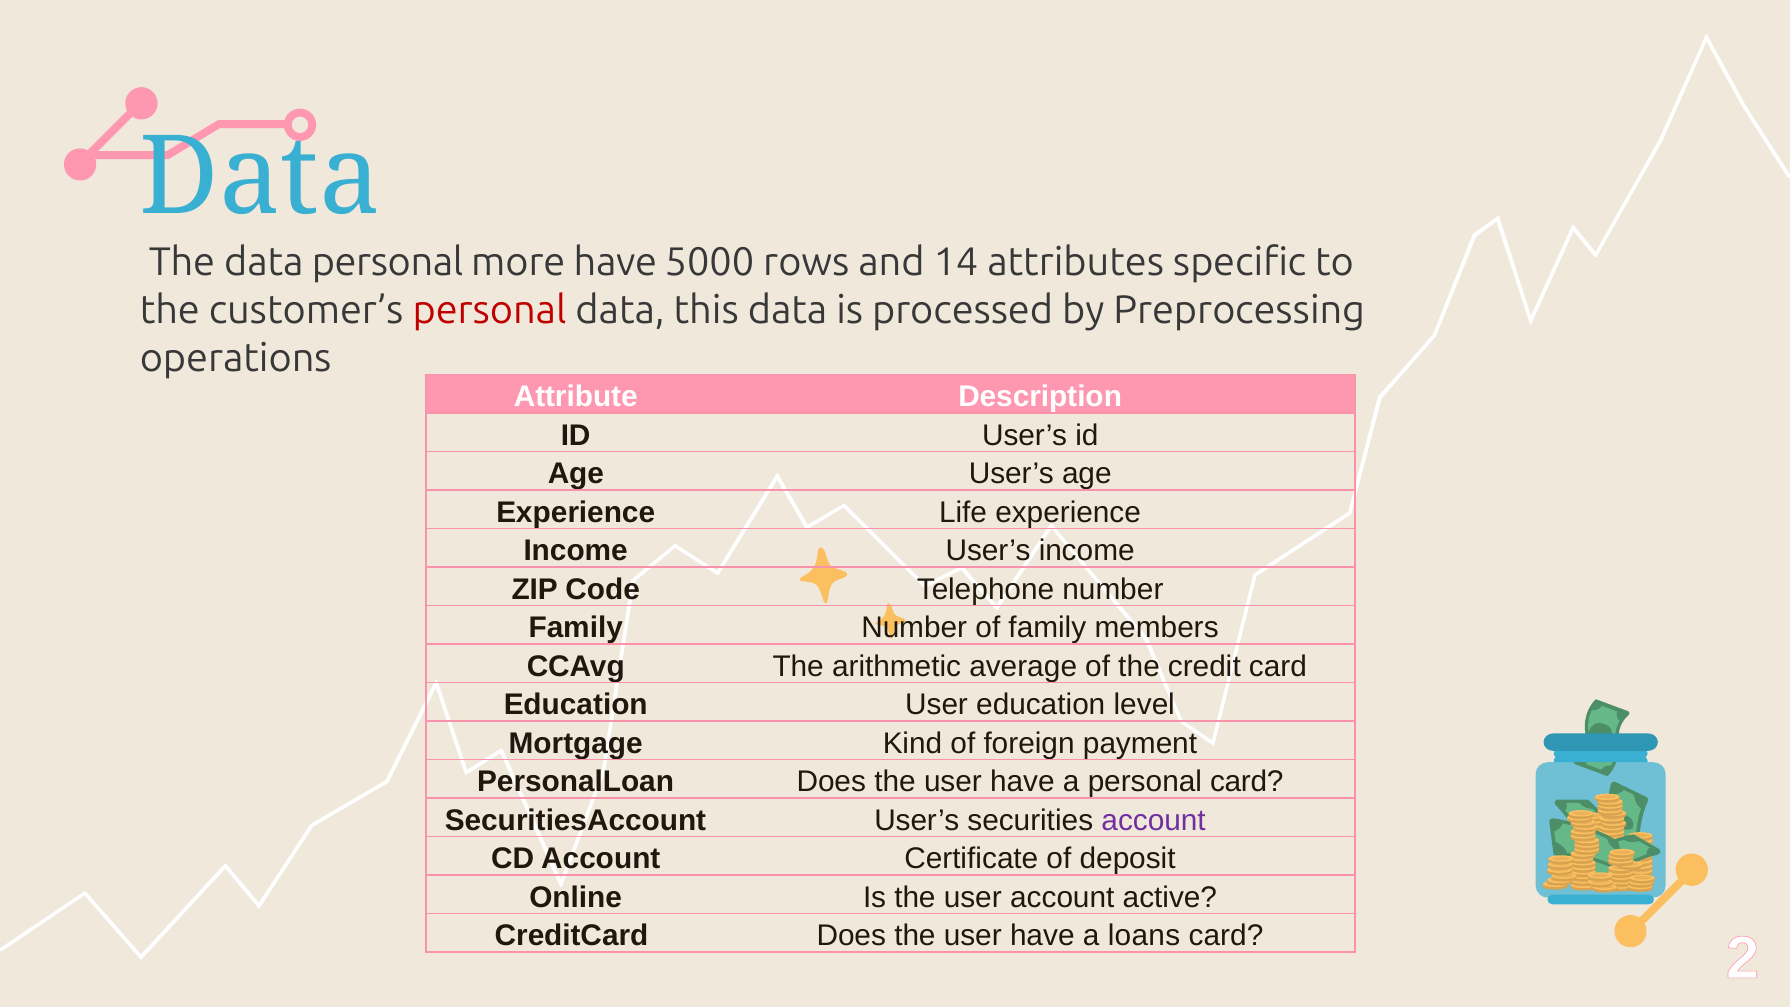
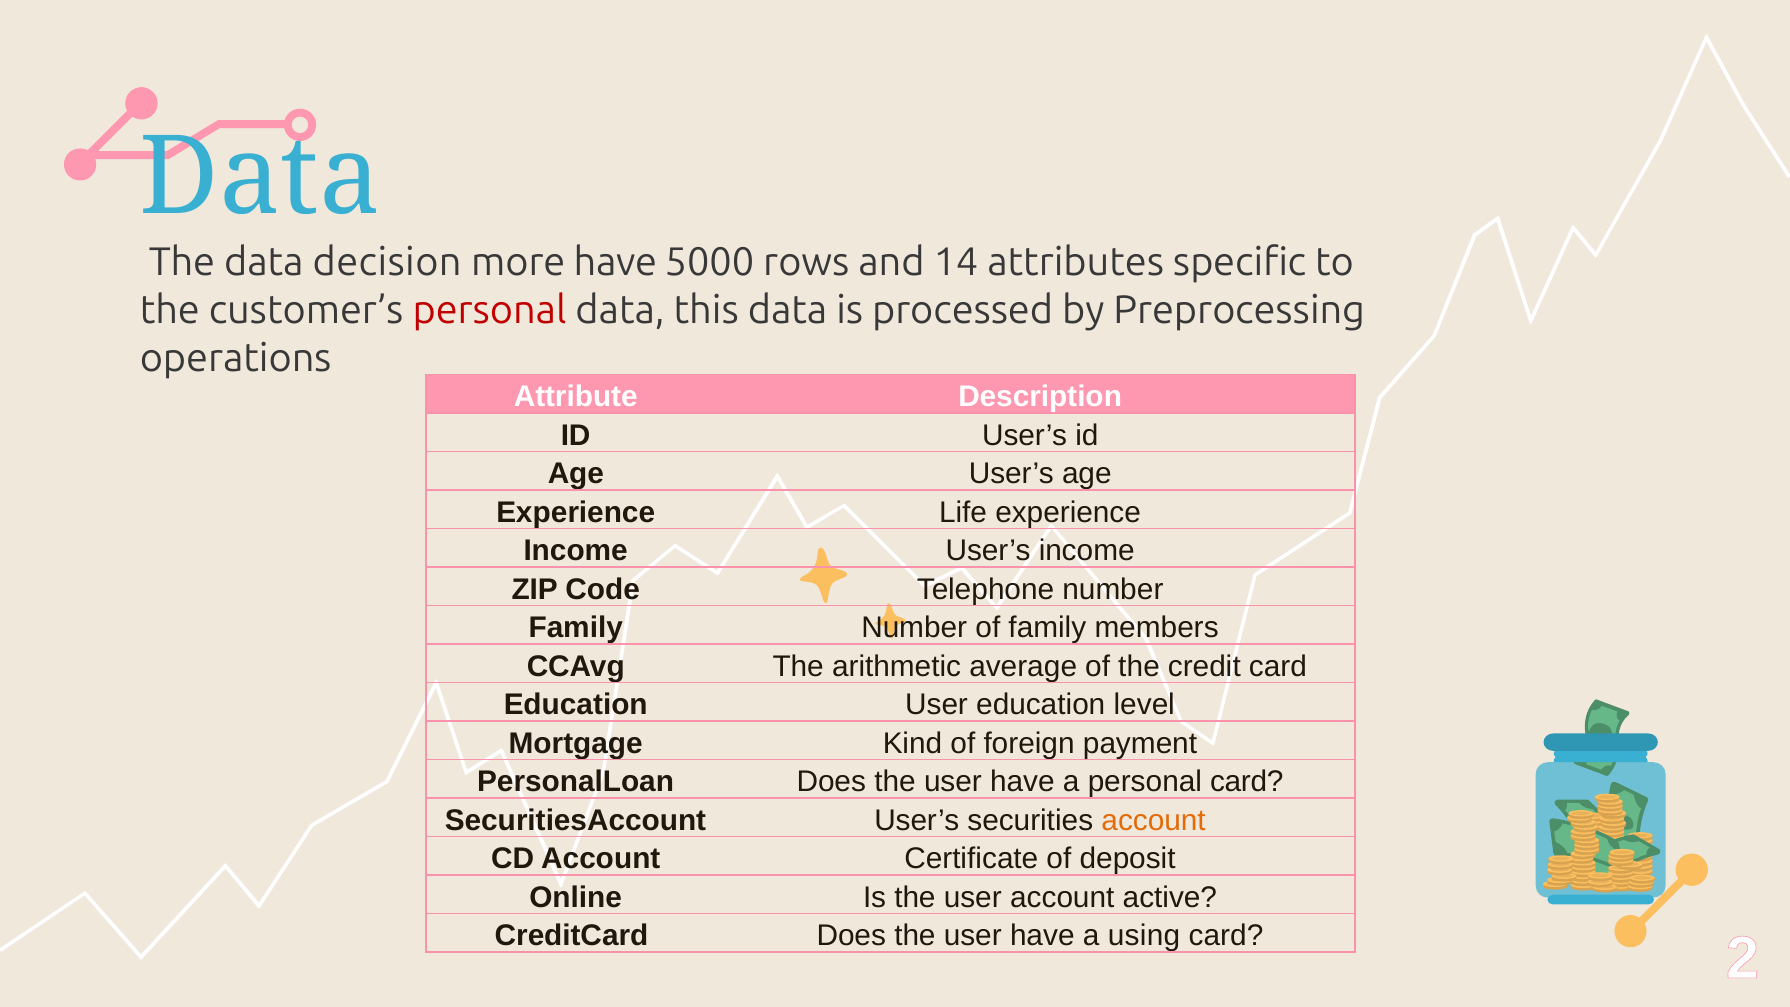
data personal: personal -> decision (387, 263)
account colour: purple -> orange (1154, 820)
loans: loans -> using (1144, 936)
